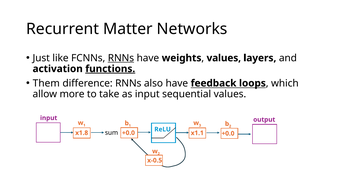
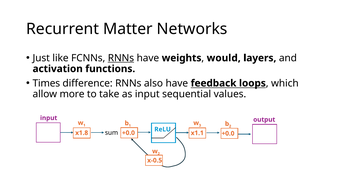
values: values -> would (224, 58)
functions underline: present -> none (110, 69)
Them: Them -> Times (46, 83)
